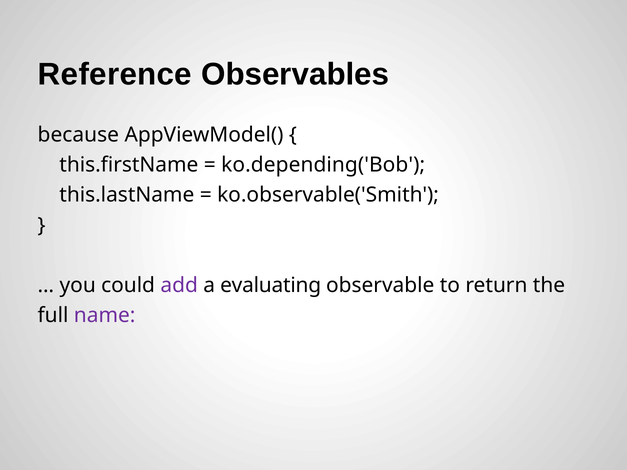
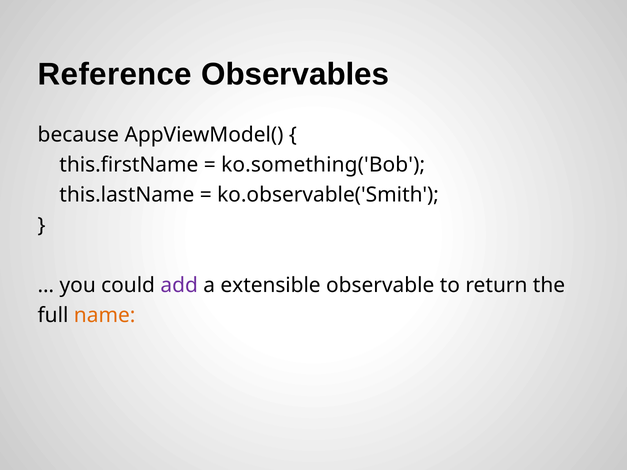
ko.depending('Bob: ko.depending('Bob -> ko.something('Bob (323, 165)
evaluating: evaluating -> extensible (271, 285)
name colour: purple -> orange (105, 316)
